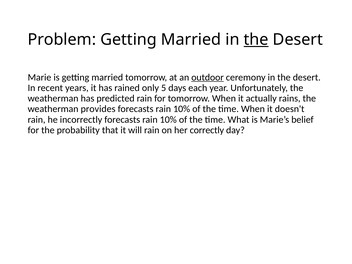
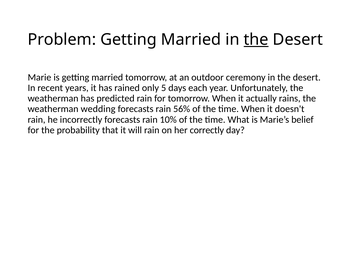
outdoor underline: present -> none (208, 77)
provides: provides -> wedding (98, 109)
10%: 10% -> 56% (182, 109)
